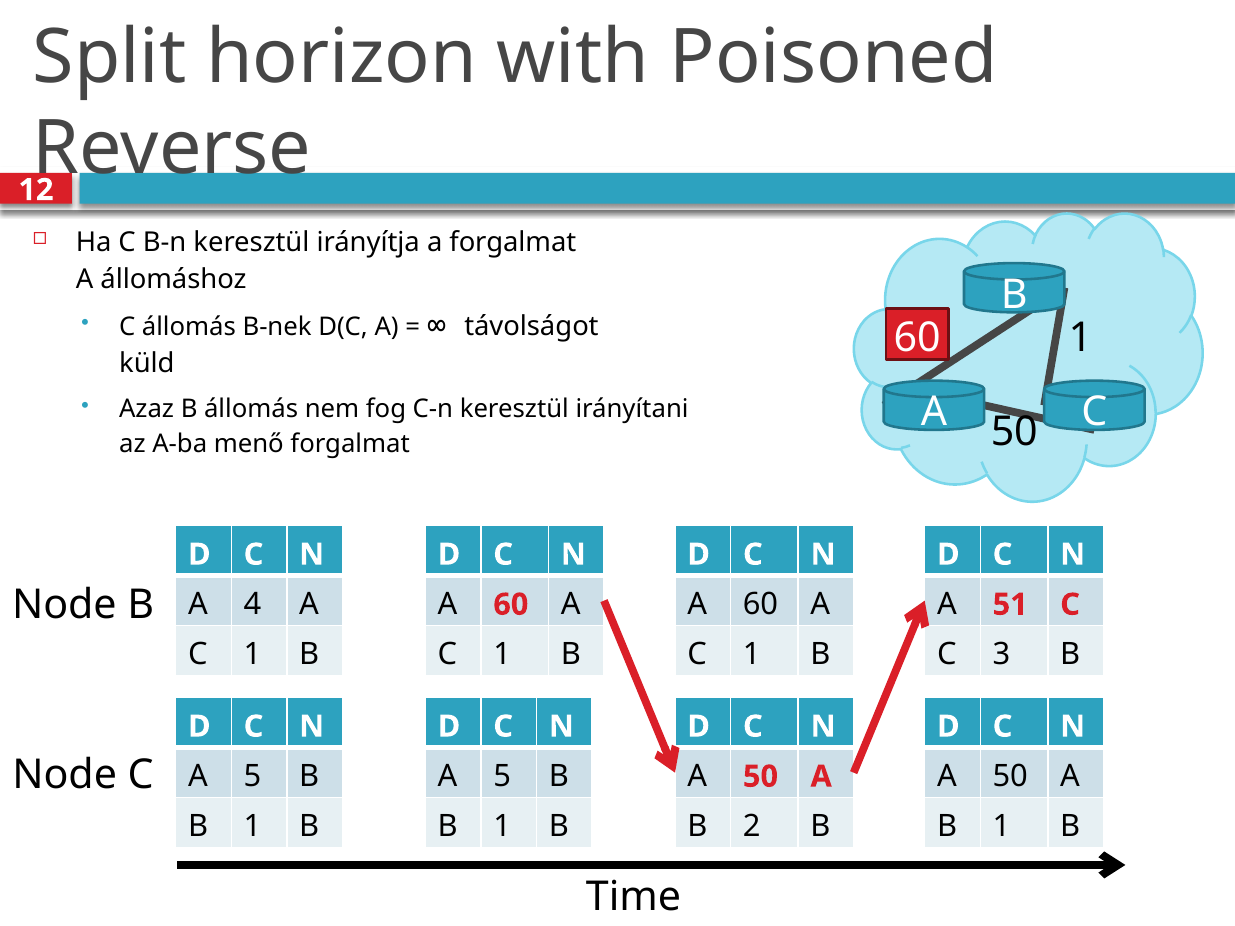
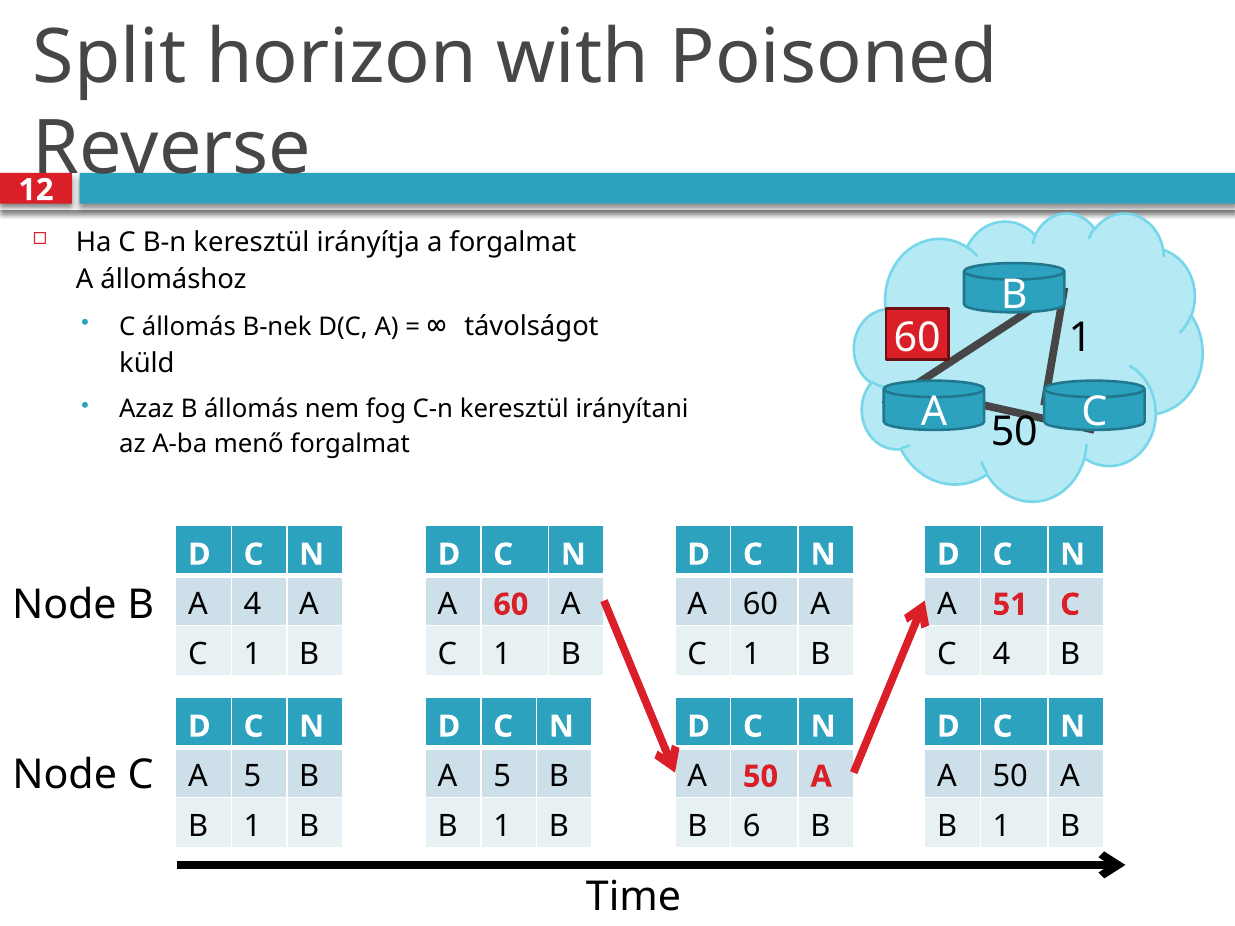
C 3: 3 -> 4 (1001, 655)
2: 2 -> 6 (752, 827)
